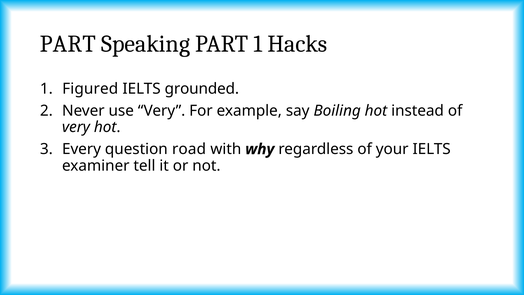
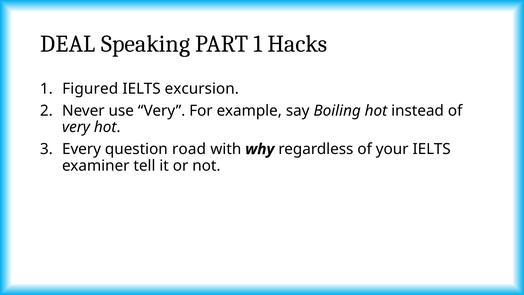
PART: PART -> DEAL (68, 44)
grounded: grounded -> excursion (202, 89)
